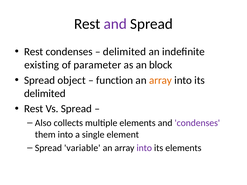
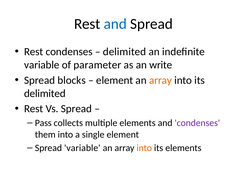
and colour: purple -> blue (115, 24)
existing: existing -> variable (42, 65)
block: block -> write (161, 65)
object: object -> blocks (72, 80)
function: function -> element (115, 80)
Also: Also -> Pass (43, 123)
into colour: purple -> orange (144, 148)
